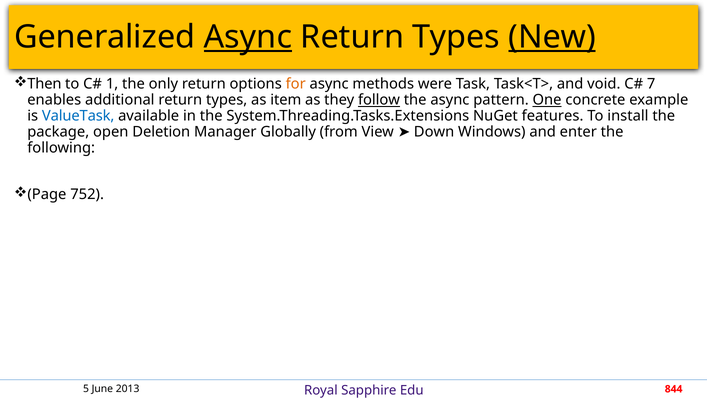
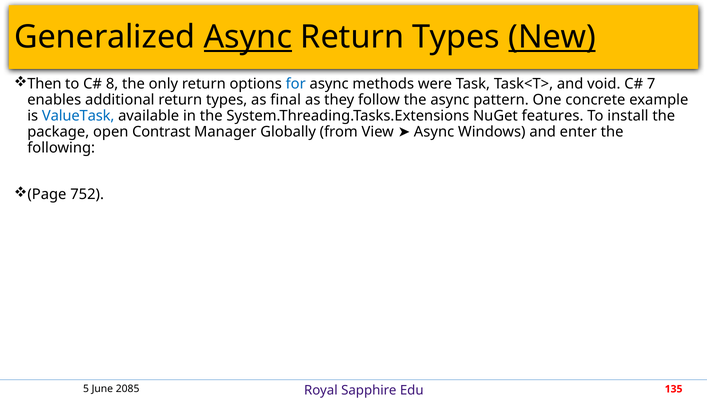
1: 1 -> 8 (112, 84)
for colour: orange -> blue (296, 84)
item: item -> final (286, 100)
follow underline: present -> none (379, 100)
One underline: present -> none (547, 100)
Deletion: Deletion -> Contrast (161, 132)
View Down: Down -> Async (434, 132)
2013: 2013 -> 2085 (128, 389)
844: 844 -> 135 (674, 389)
